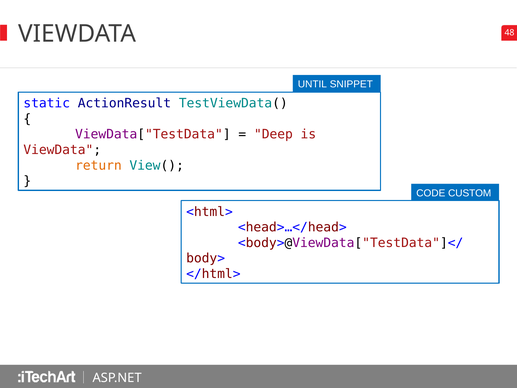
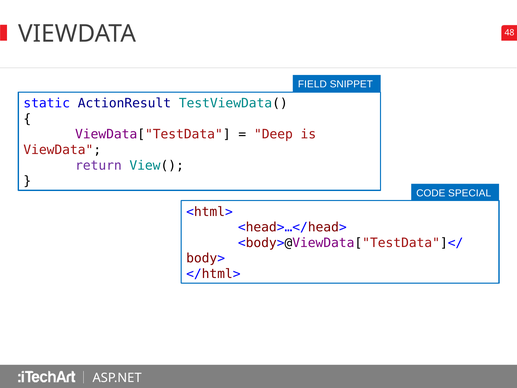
UNTIL: UNTIL -> FIELD (312, 84)
return colour: orange -> purple (98, 165)
CUSTOM: CUSTOM -> SPECIAL (470, 193)
